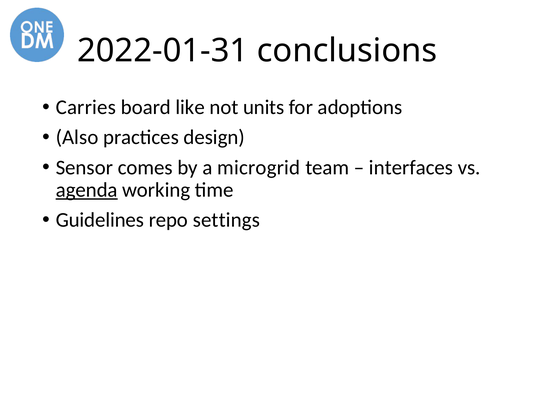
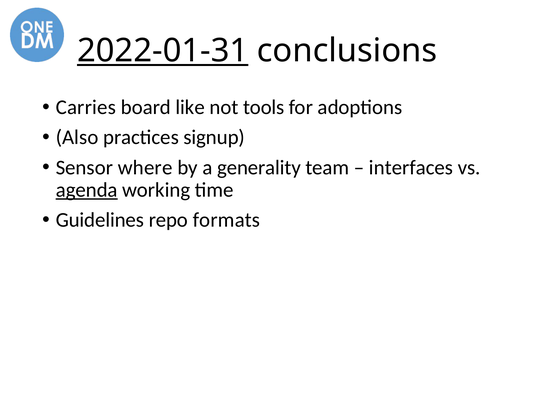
2022-01-31 underline: none -> present (163, 51)
units: units -> tools (264, 107)
design: design -> signup (214, 137)
comes: comes -> where (145, 167)
microgrid: microgrid -> generality (259, 167)
settings: settings -> formats (226, 220)
